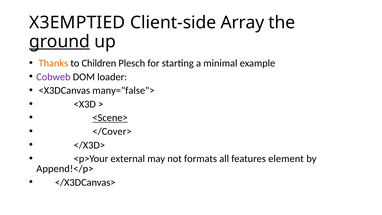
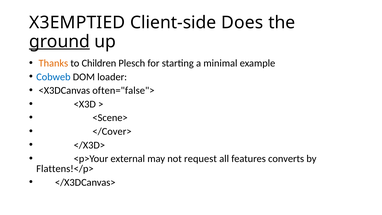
Array: Array -> Does (242, 23)
Cobweb colour: purple -> blue (53, 77)
many="false">: many="false"> -> often="false"> (123, 91)
<Scene> underline: present -> none (110, 118)
formats: formats -> request (200, 159)
element: element -> converts (286, 159)
Append!</p>: Append!</p> -> Flattens!</p> (65, 169)
